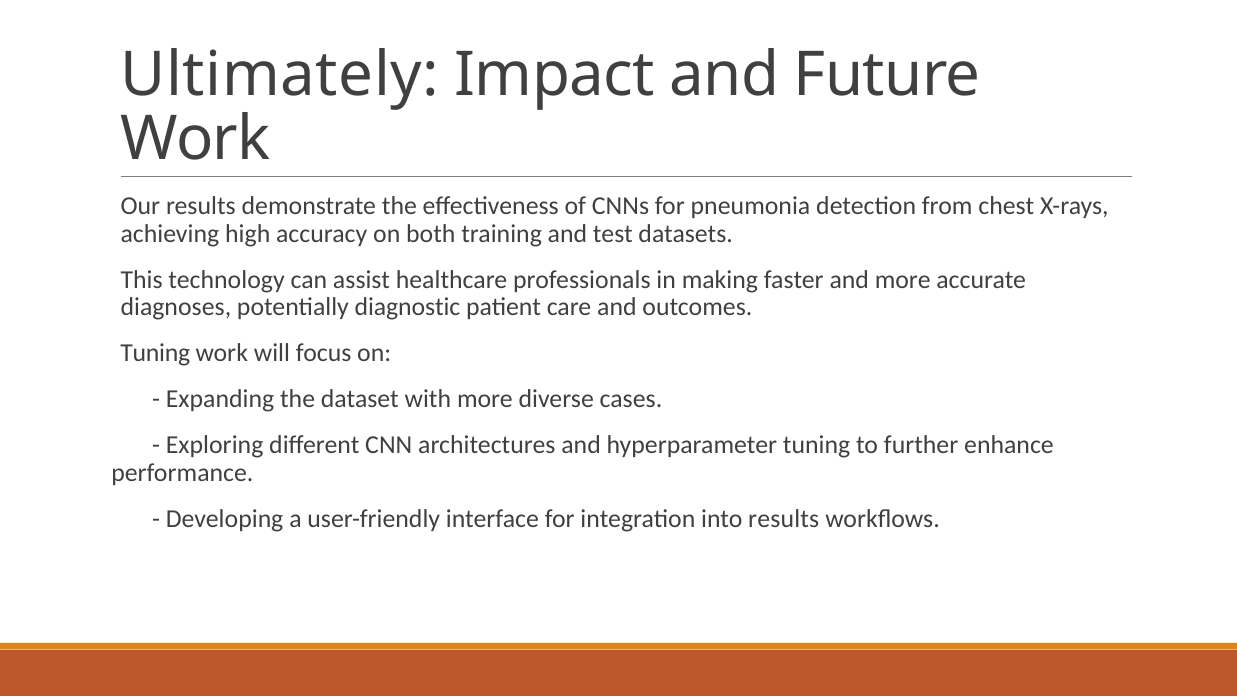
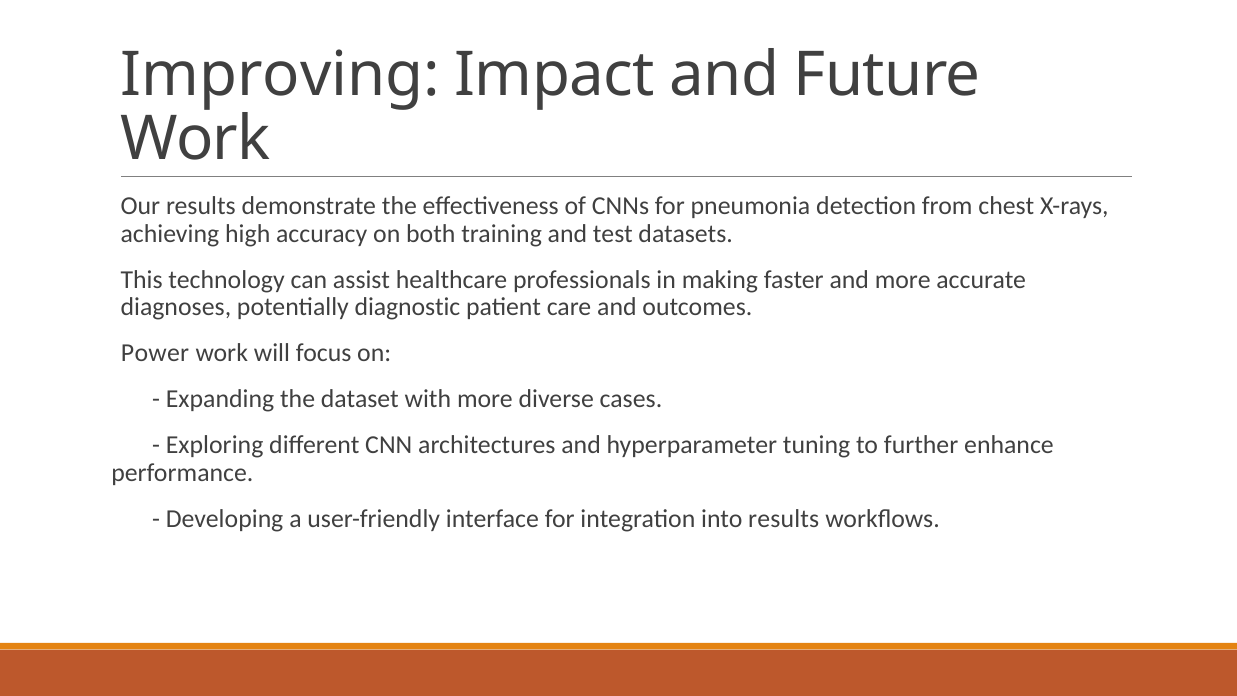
Ultimately: Ultimately -> Improving (280, 76)
Tuning: Tuning -> Power (155, 353)
